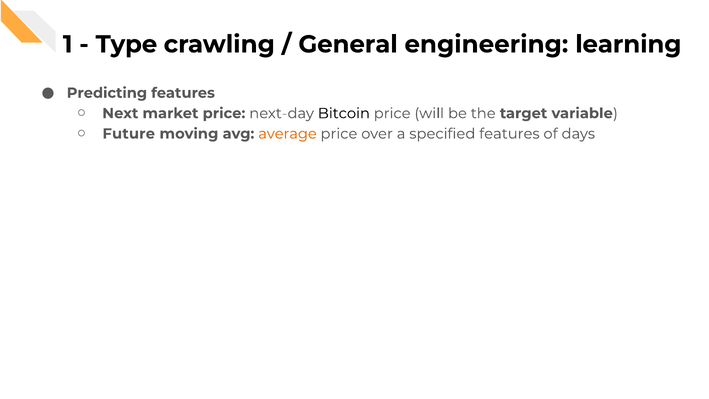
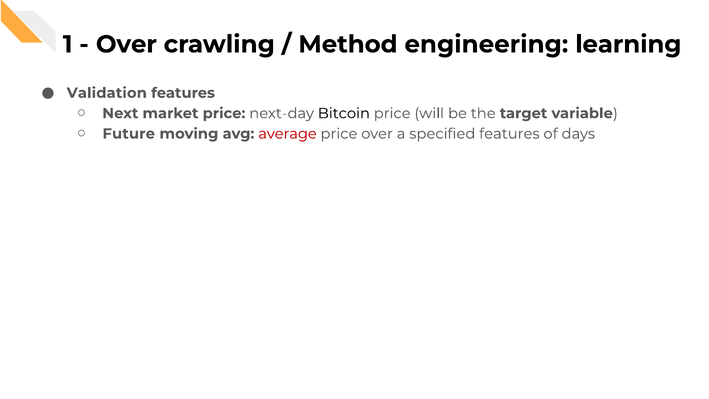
Type: Type -> Over (126, 44)
General: General -> Method (348, 44)
Predicting: Predicting -> Validation (107, 93)
average colour: orange -> red (288, 134)
